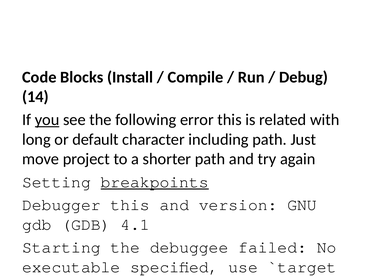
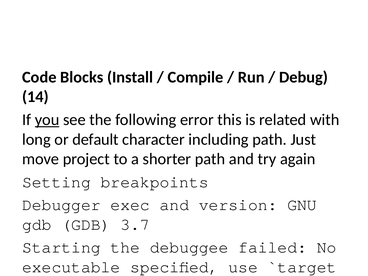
breakpoints underline: present -> none (155, 182)
Debugger this: this -> exec (130, 205)
4.1: 4.1 -> 3.7 (135, 224)
